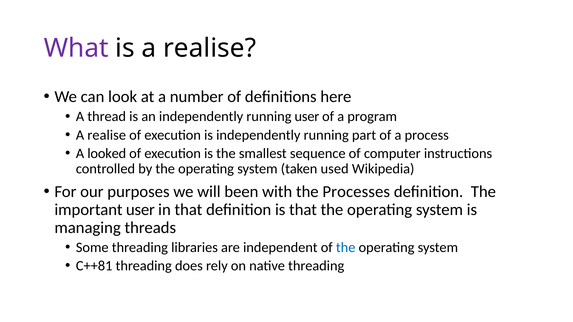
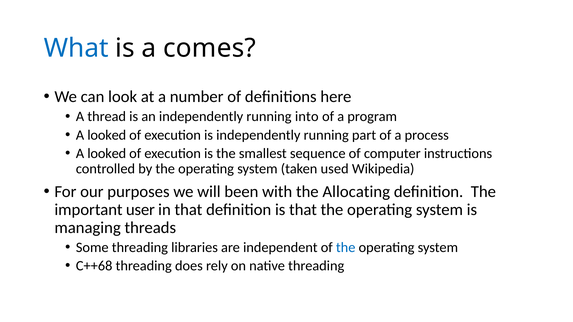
What colour: purple -> blue (76, 48)
is a realise: realise -> comes (210, 48)
running user: user -> into (307, 117)
realise: realise -> looked (107, 135)
Processes: Processes -> Allocating (356, 192)
C++81: C++81 -> C++68 (94, 266)
